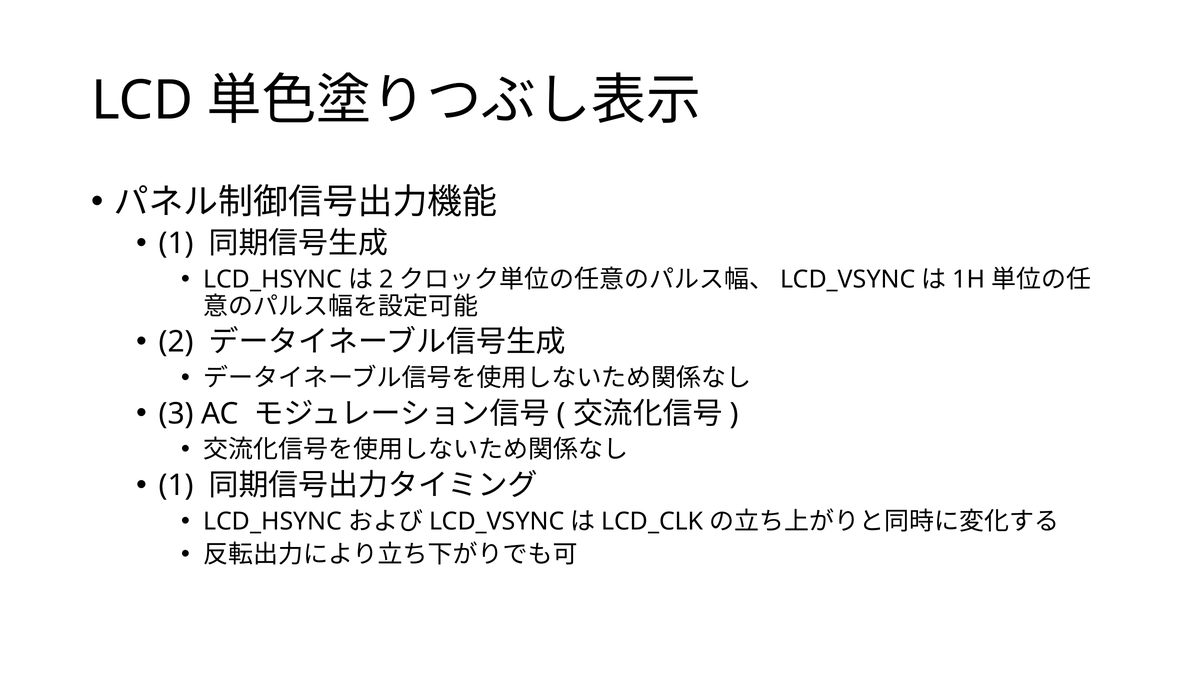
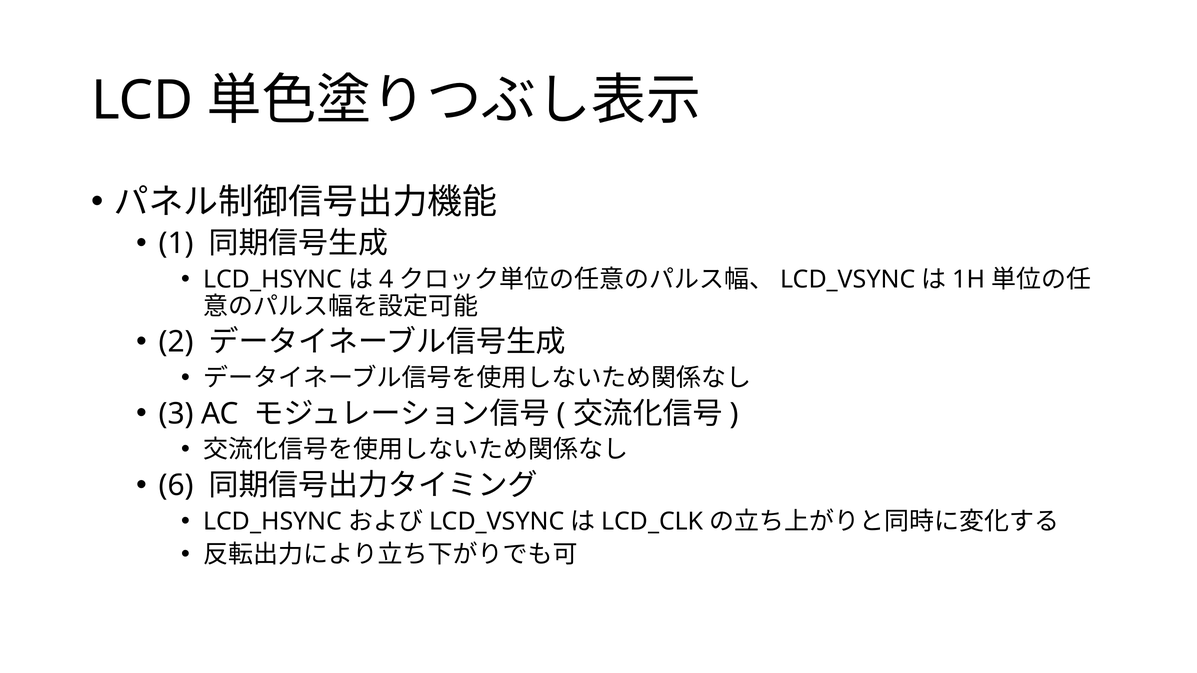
2: 2 -> 4 (386, 279)
1: 1 -> 6 (176, 486)
